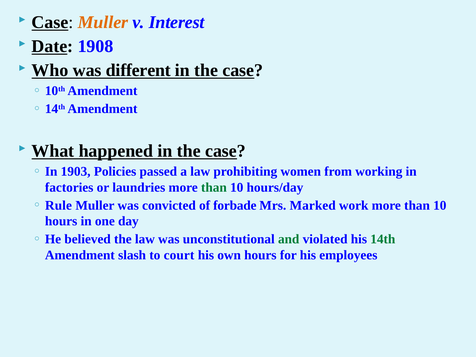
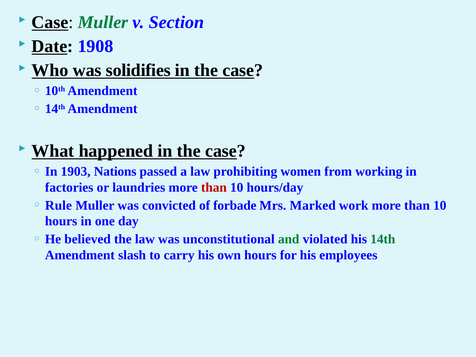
Muller colour: orange -> green (103, 22)
Interest: Interest -> Section (176, 22)
different: different -> solidifies (138, 70)
Policies: Policies -> Nations (115, 171)
than colour: green -> red (214, 187)
court: court -> carry (179, 255)
